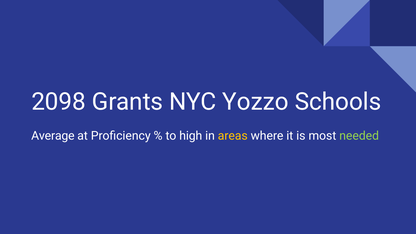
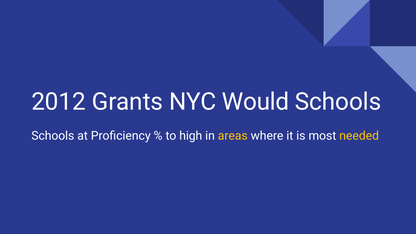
2098: 2098 -> 2012 (59, 102)
Yozzo: Yozzo -> Would (256, 102)
Average: Average -> Schools (53, 136)
needed colour: light green -> yellow (359, 136)
